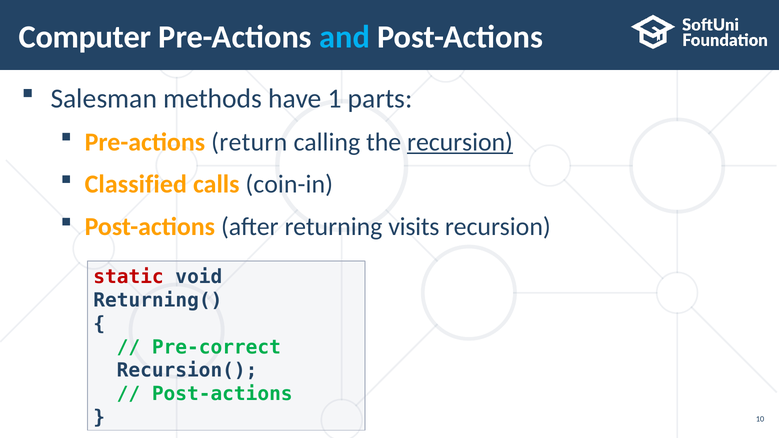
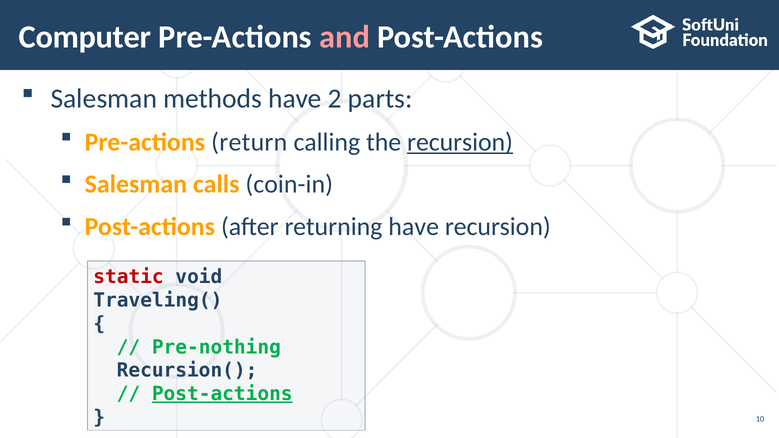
and colour: light blue -> pink (345, 37)
1: 1 -> 2 (335, 99)
Classified: Classified -> Salesman (136, 185)
returning visits: visits -> have (414, 227)
Returning(: Returning( -> Traveling( (158, 301)
Pre-correct: Pre-correct -> Pre-nothing (216, 347)
Post-actions underline: none -> present (222, 394)
